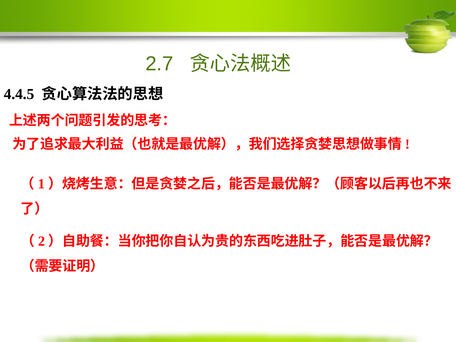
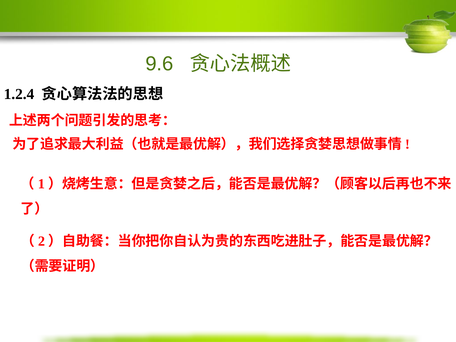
2.7: 2.7 -> 9.6 (159, 64)
4.4.5: 4.4.5 -> 1.2.4 (19, 94)
